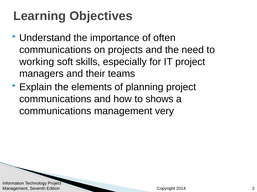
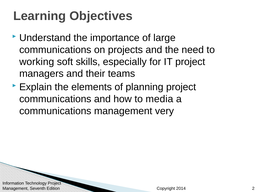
often: often -> large (164, 38)
shows: shows -> media (159, 99)
